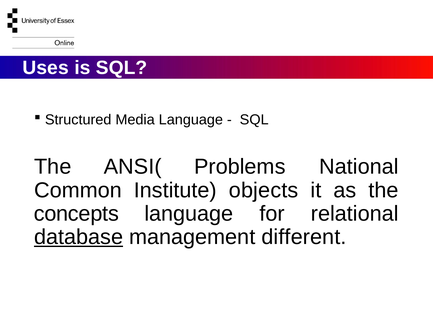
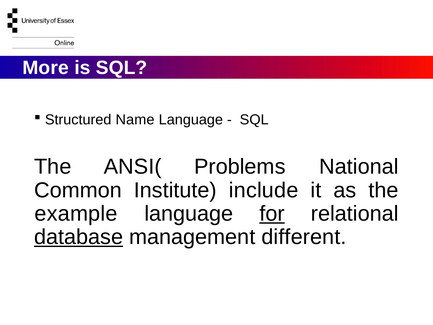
Uses: Uses -> More (46, 68)
Media: Media -> Name (135, 120)
objects: objects -> include (264, 190)
concepts: concepts -> example (76, 213)
for underline: none -> present (272, 213)
